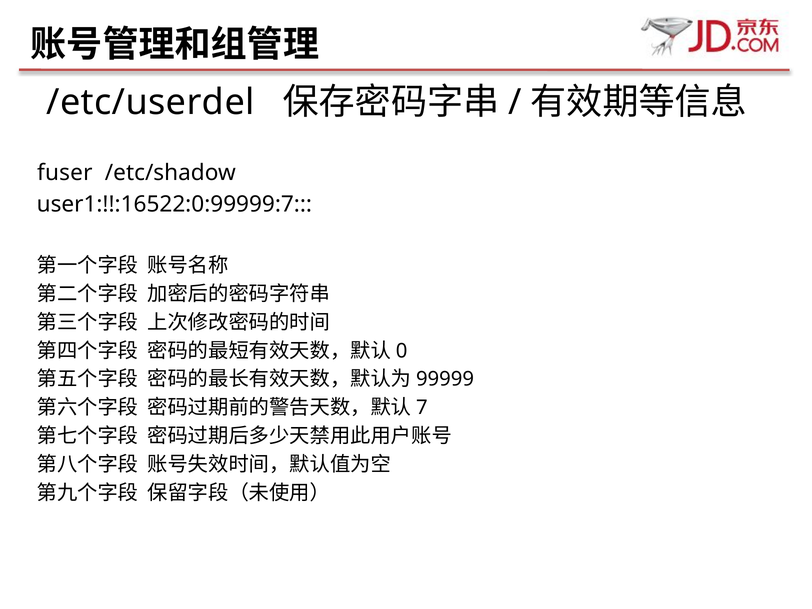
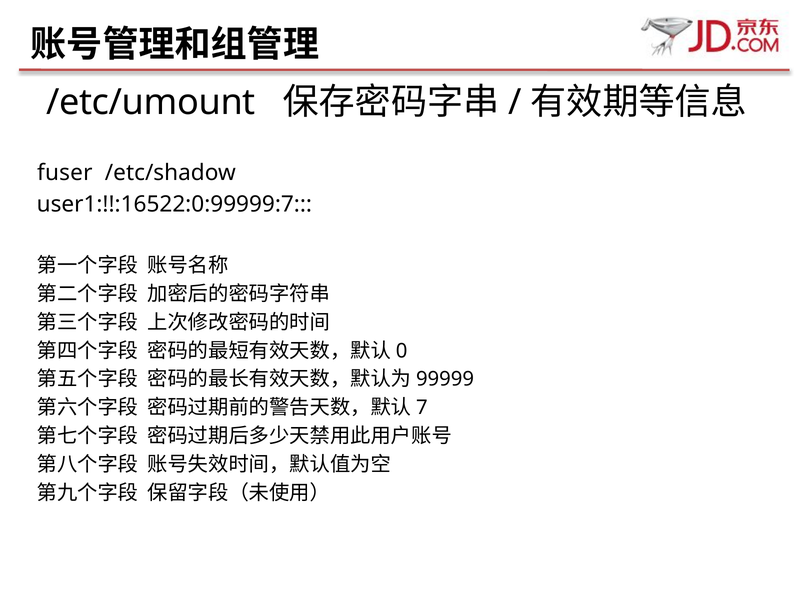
/etc/userdel: /etc/userdel -> /etc/umount (151, 102)
